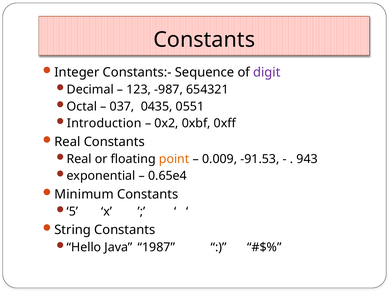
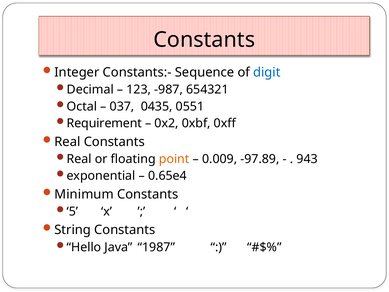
digit colour: purple -> blue (267, 72)
Introduction: Introduction -> Requirement (104, 123)
-91.53: -91.53 -> -97.89 (260, 159)
